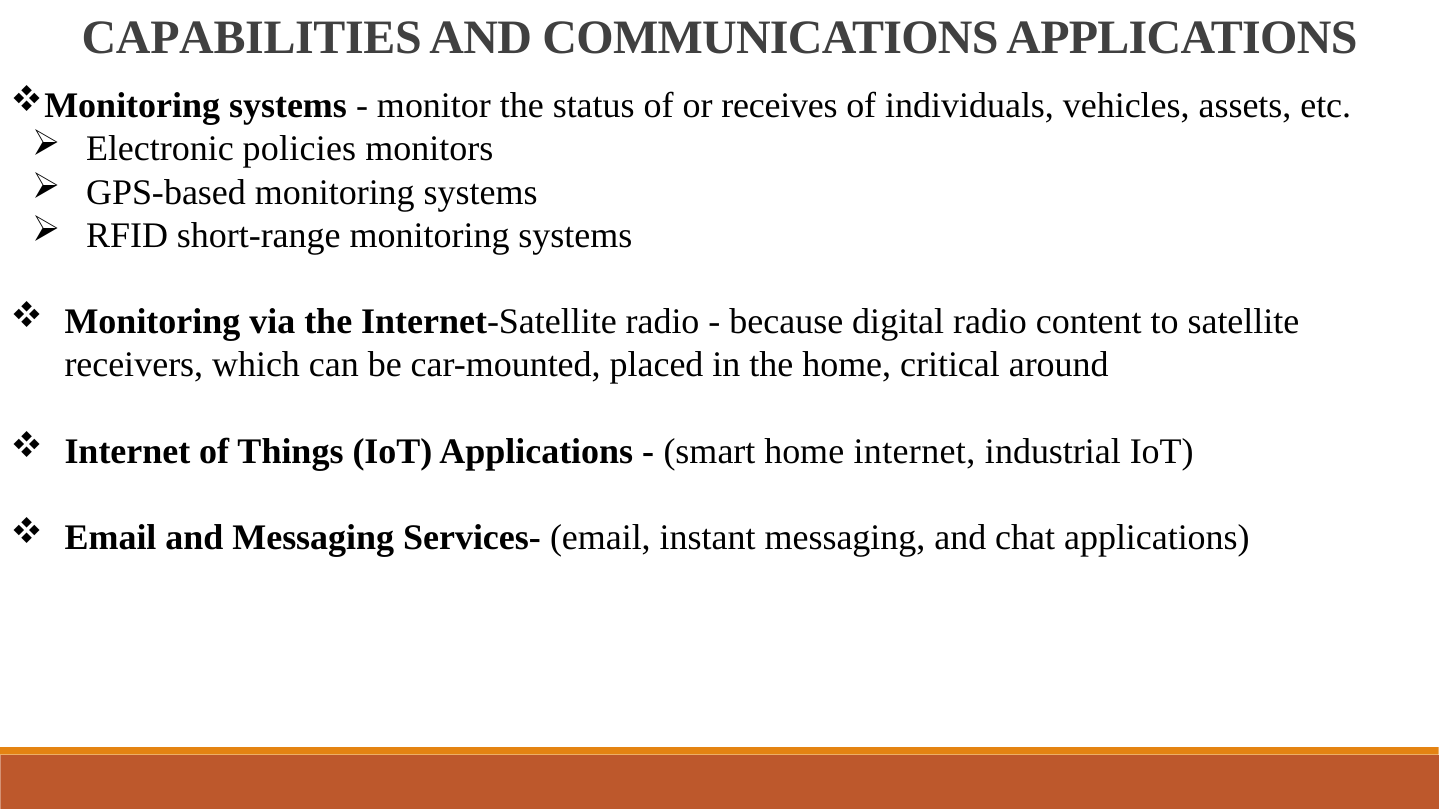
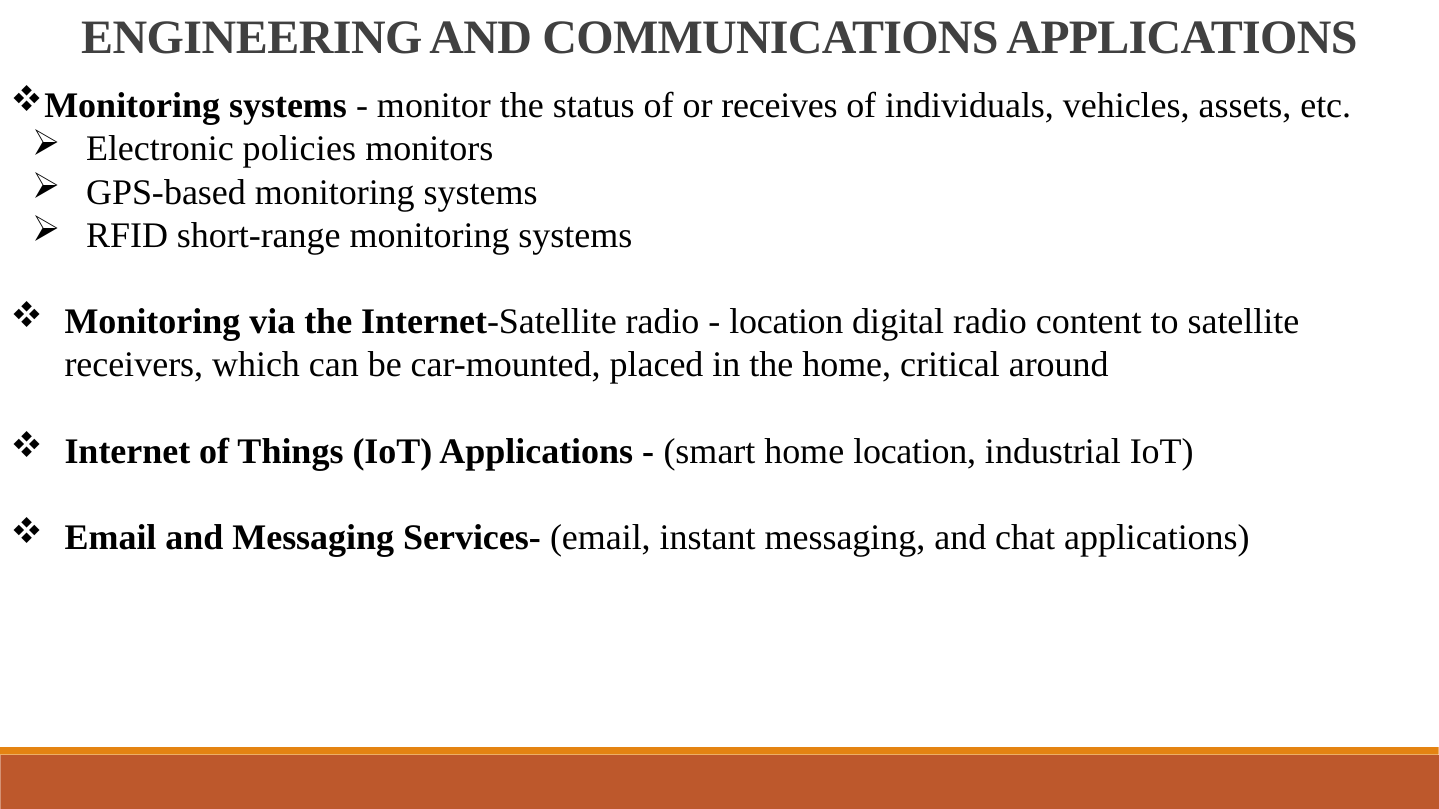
CAPABILITIES: CAPABILITIES -> ENGINEERING (252, 38)
because: because -> location (786, 322)
home internet: internet -> location (915, 451)
